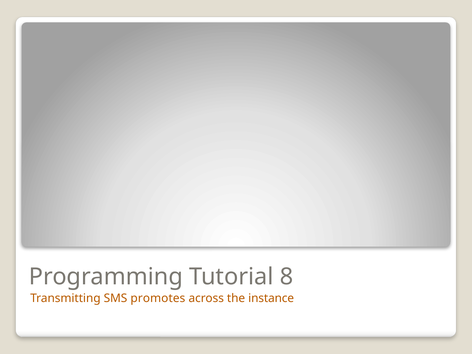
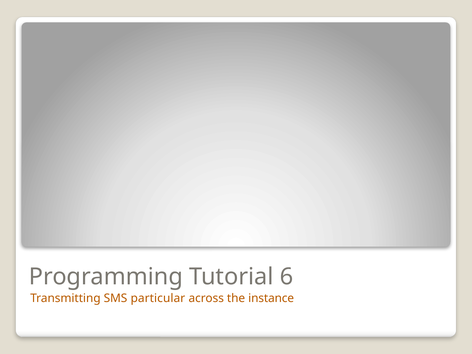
8: 8 -> 6 (286, 277)
promotes: promotes -> particular (158, 298)
